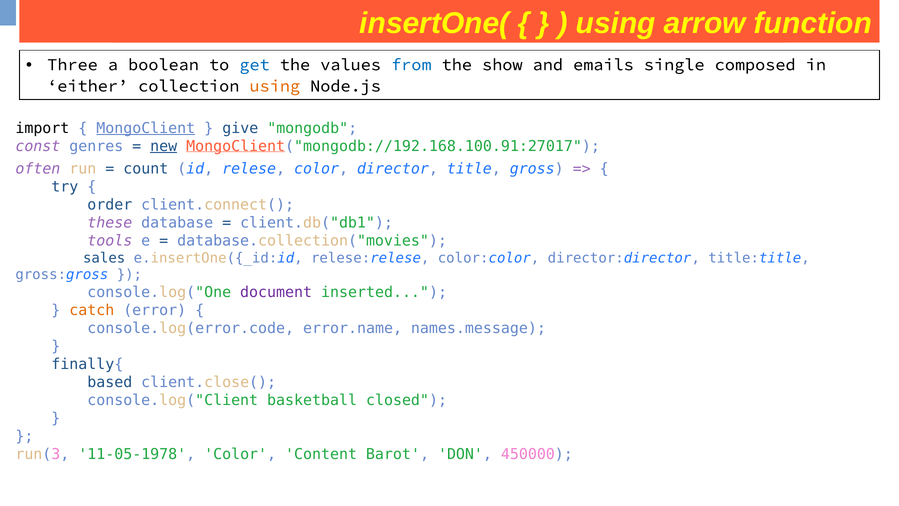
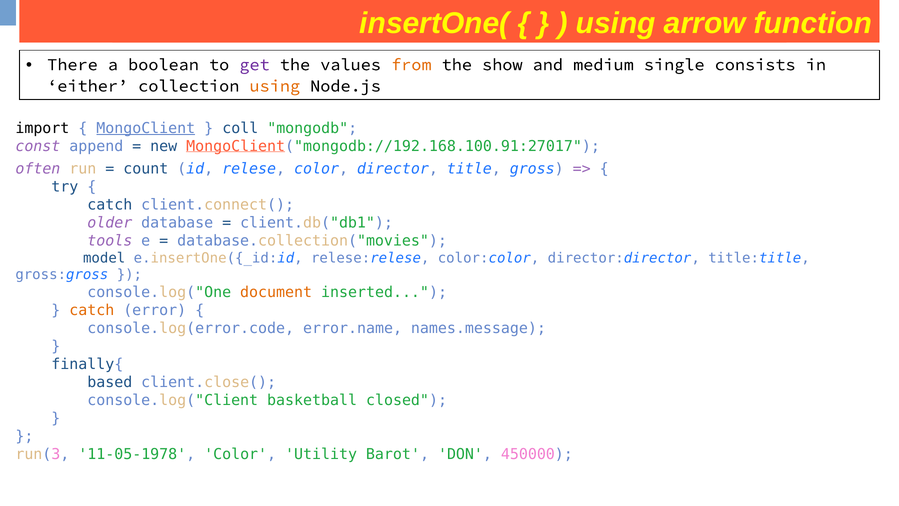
Three: Three -> There (72, 65)
get colour: blue -> purple (255, 65)
from colour: blue -> orange (411, 65)
emails: emails -> medium (603, 65)
composed: composed -> consists (755, 65)
give: give -> coll (240, 128)
genres: genres -> append (96, 146)
new underline: present -> none (164, 146)
order: order -> catch (110, 204)
these: these -> older (110, 222)
sales: sales -> model (104, 258)
document colour: purple -> orange (276, 292)
Content: Content -> Utility (321, 454)
